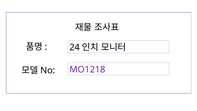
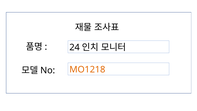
MO1218 colour: purple -> orange (87, 69)
